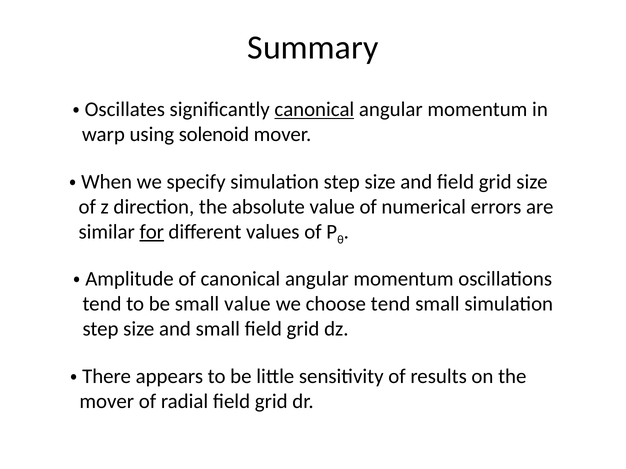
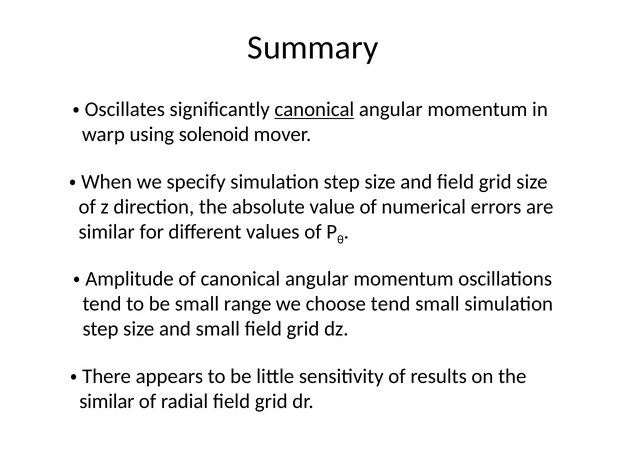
for underline: present -> none (152, 232)
small value: value -> range (248, 304)
mover: mover -> similar (107, 402)
